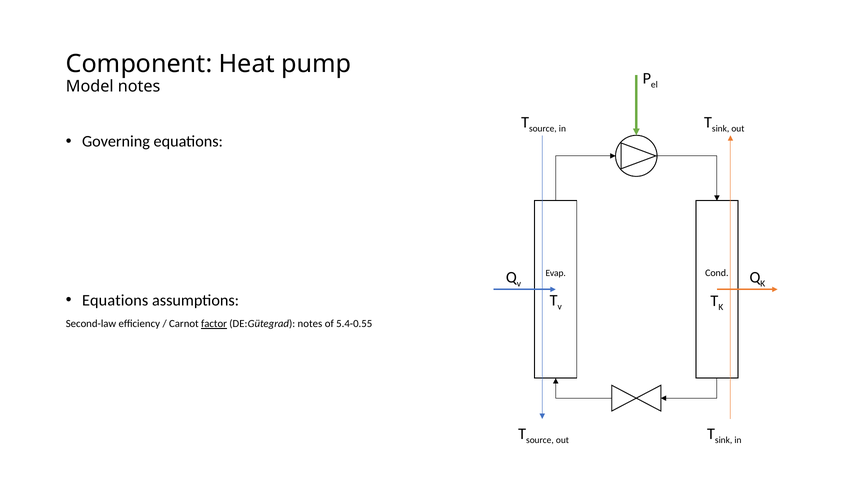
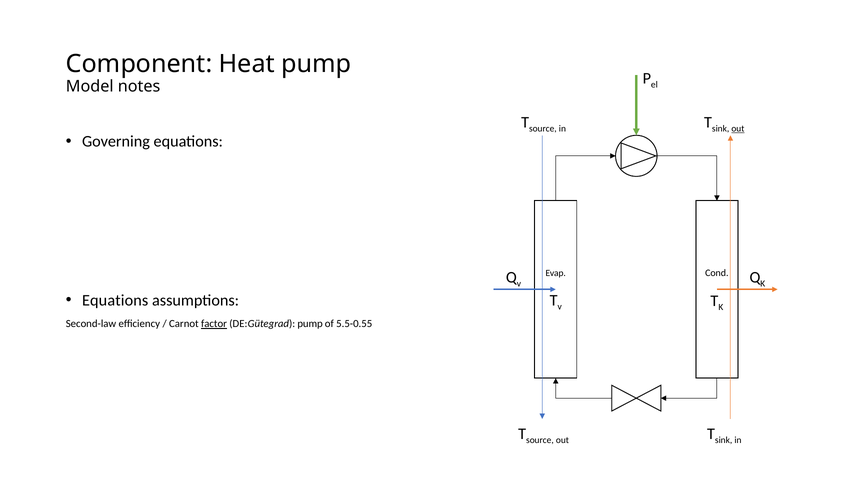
out underline: none -> present (738, 129)
DE:Gütegrad notes: notes -> pump (310, 324)
5.4-0.55: 5.4-0.55 -> 5.5-0.55 (354, 324)
